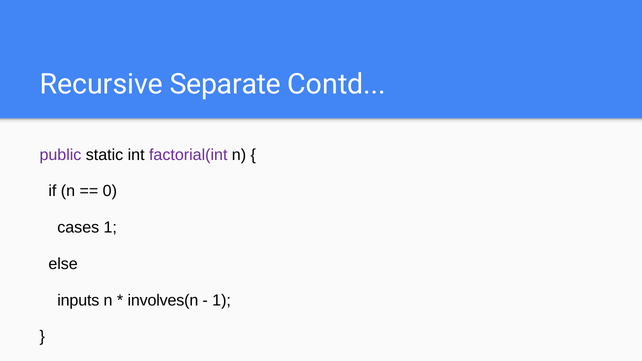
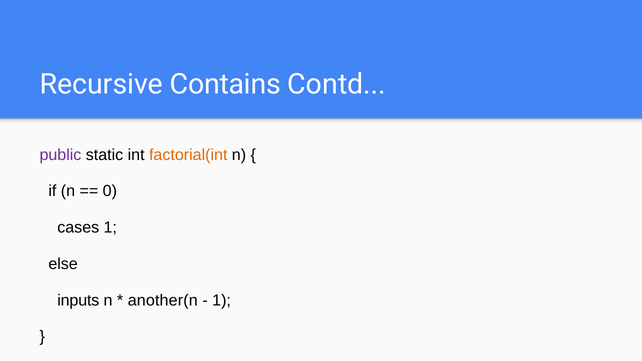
Separate: Separate -> Contains (225, 84)
factorial(int colour: purple -> orange (188, 155)
involves(n: involves(n -> another(n (163, 300)
